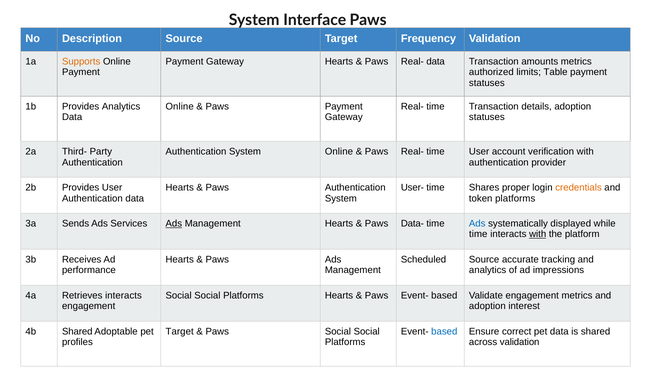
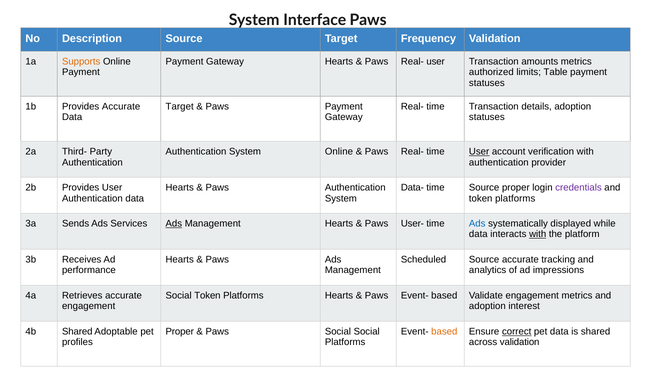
Real- data: data -> user (436, 61)
Provides Analytics: Analytics -> Accurate (121, 106)
Online: Online -> Target (180, 106)
User underline: none -> present (479, 151)
User-: User- -> Data- (412, 187)
time Shares: Shares -> Source (484, 187)
credentials colour: orange -> purple (579, 187)
Data-: Data- -> User- (412, 223)
time: time -> data (478, 234)
Retrieves interacts: interacts -> accurate (124, 295)
Social: Social -> Token (207, 295)
Target: Target -> Proper (180, 331)
based colour: blue -> orange (444, 331)
correct underline: none -> present (517, 331)
